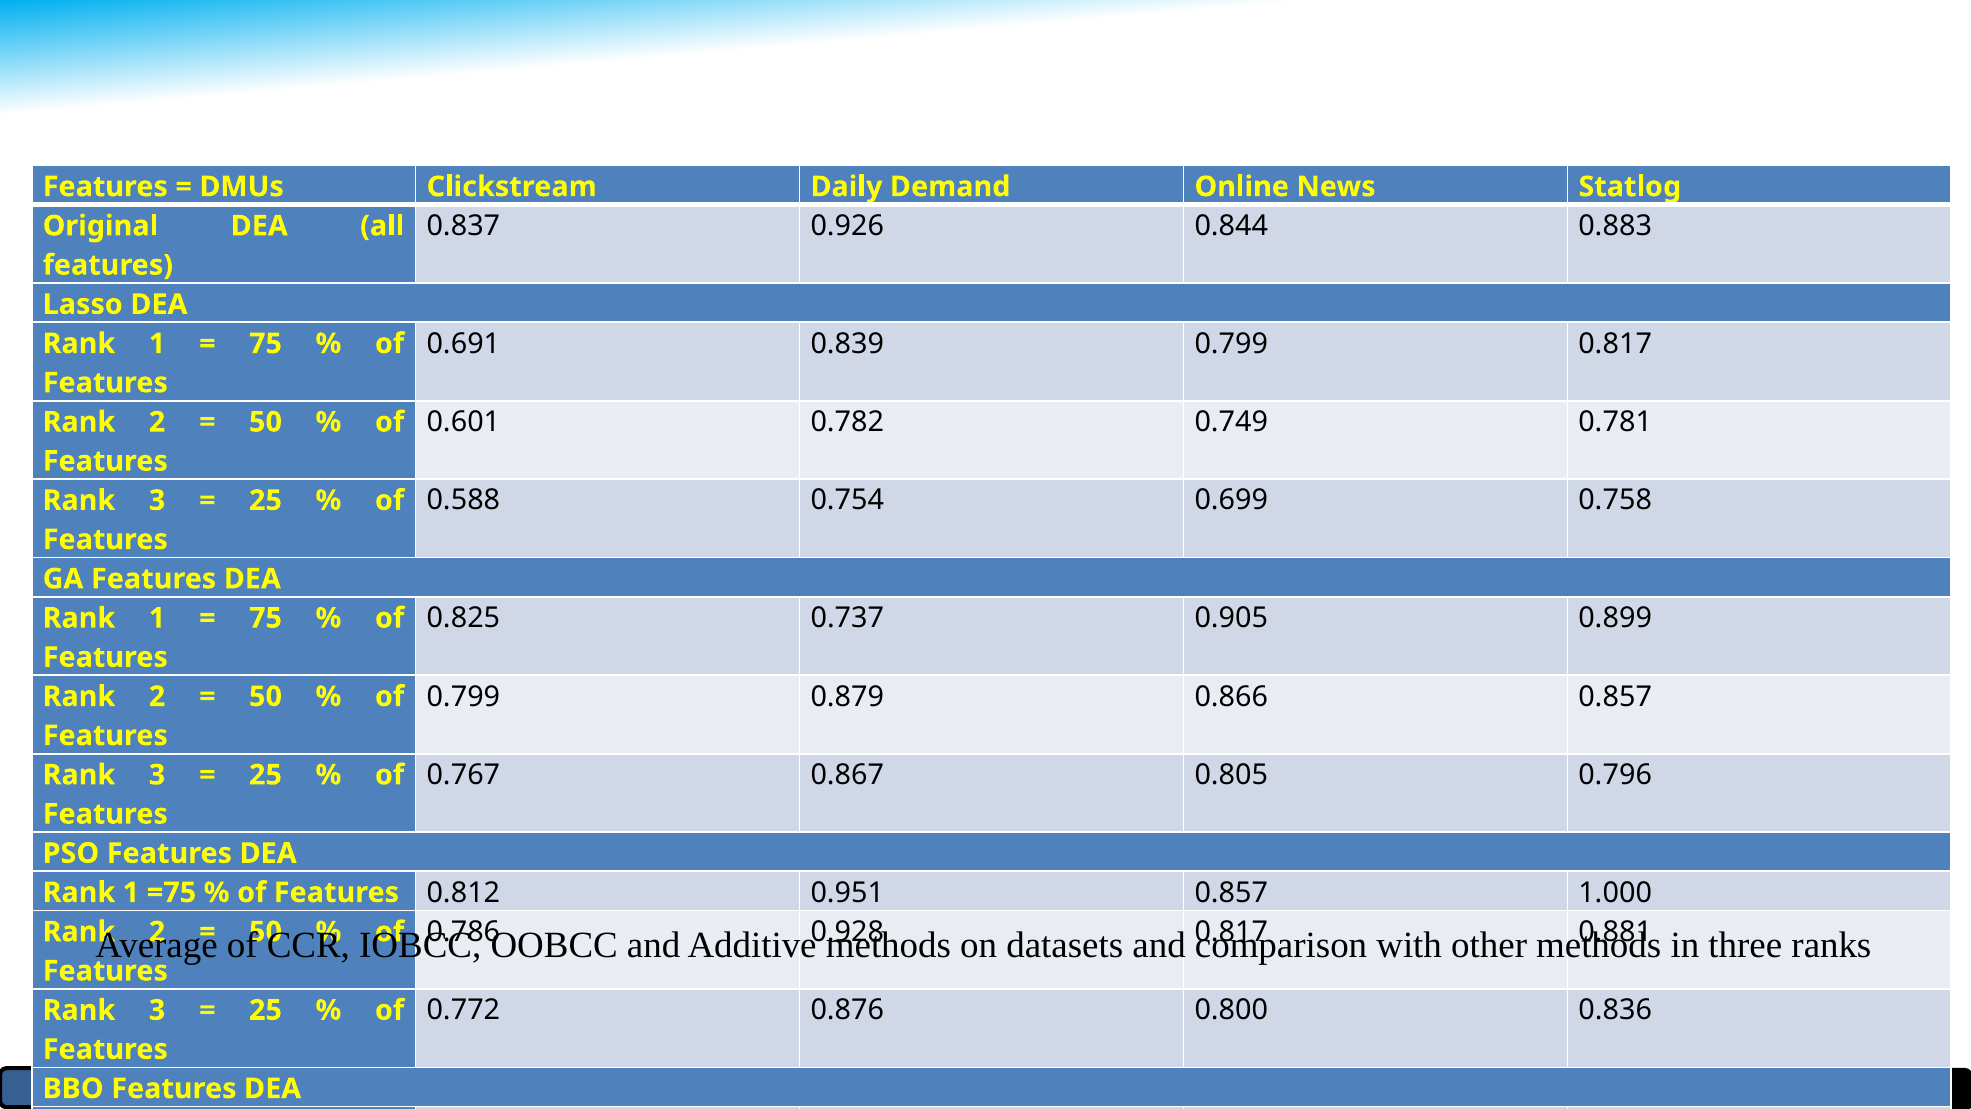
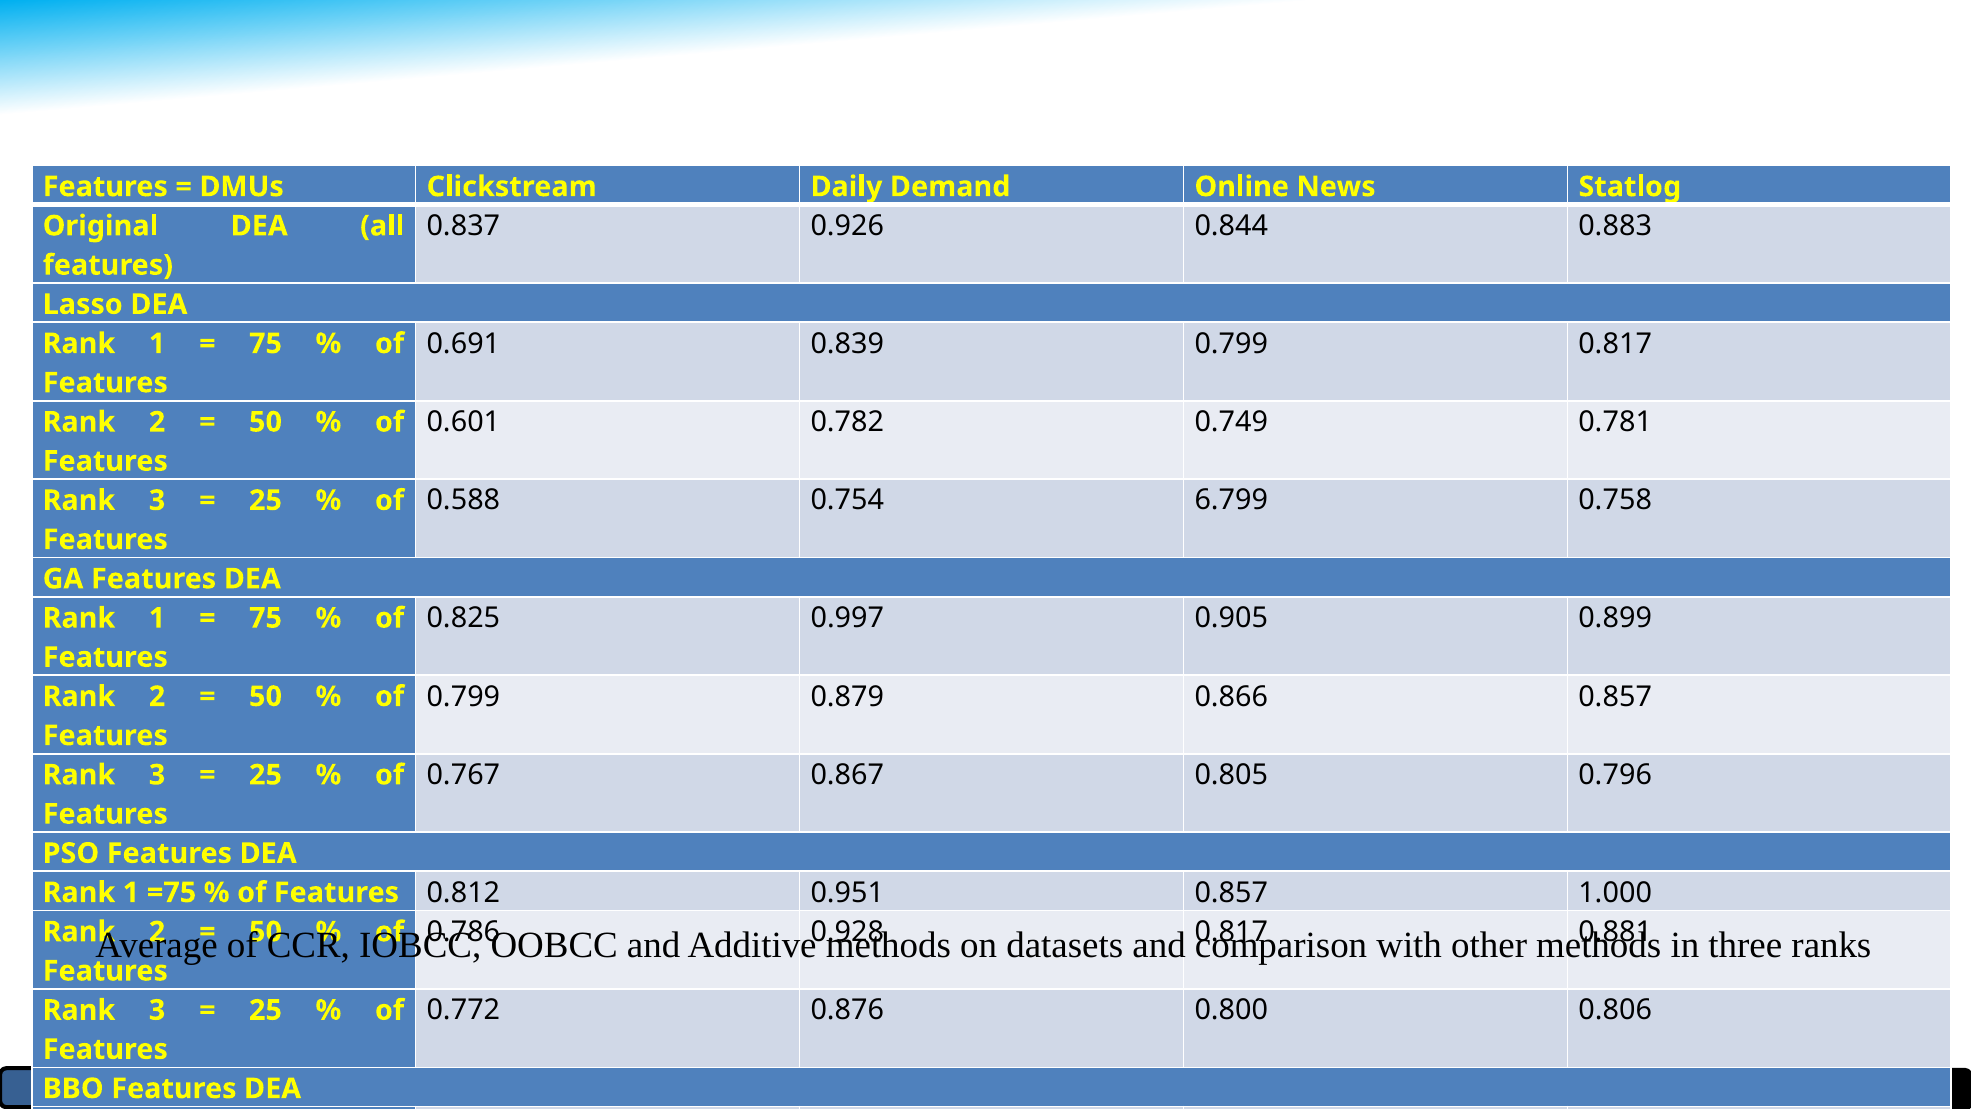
0.699: 0.699 -> 6.799 (1231, 500)
0.737: 0.737 -> 0.997 (847, 618)
0.836: 0.836 -> 0.806 (1615, 1010)
